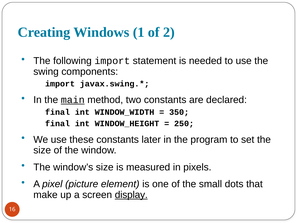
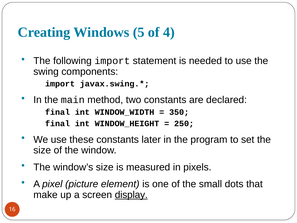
1: 1 -> 5 (139, 32)
2: 2 -> 4 (169, 32)
main underline: present -> none (73, 100)
